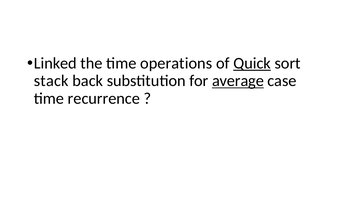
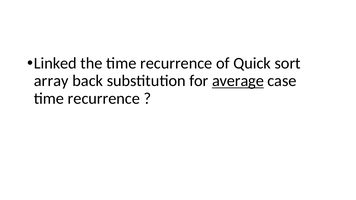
the time operations: operations -> recurrence (176, 63)
Quick underline: present -> none (252, 63)
stack: stack -> array (51, 81)
